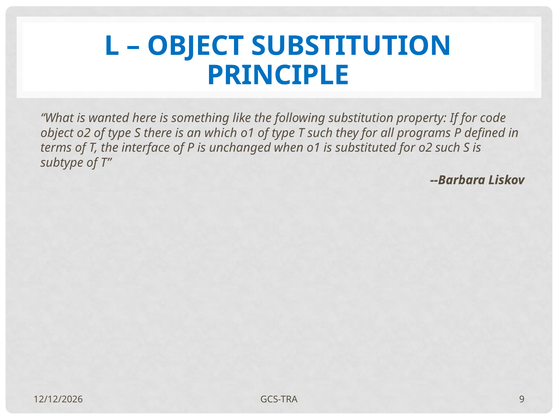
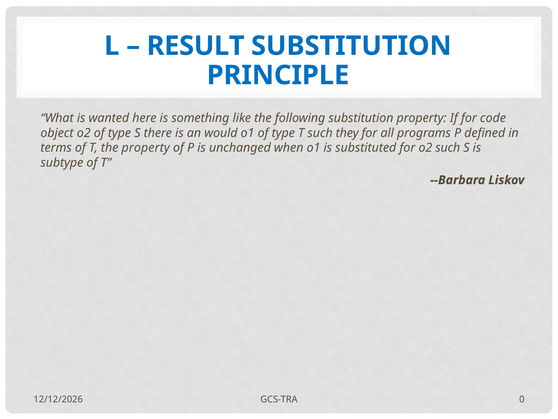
OBJECT: OBJECT -> RESULT (196, 46)
which: which -> would (221, 133)
the interface: interface -> property (146, 148)
9: 9 -> 0 (522, 399)
